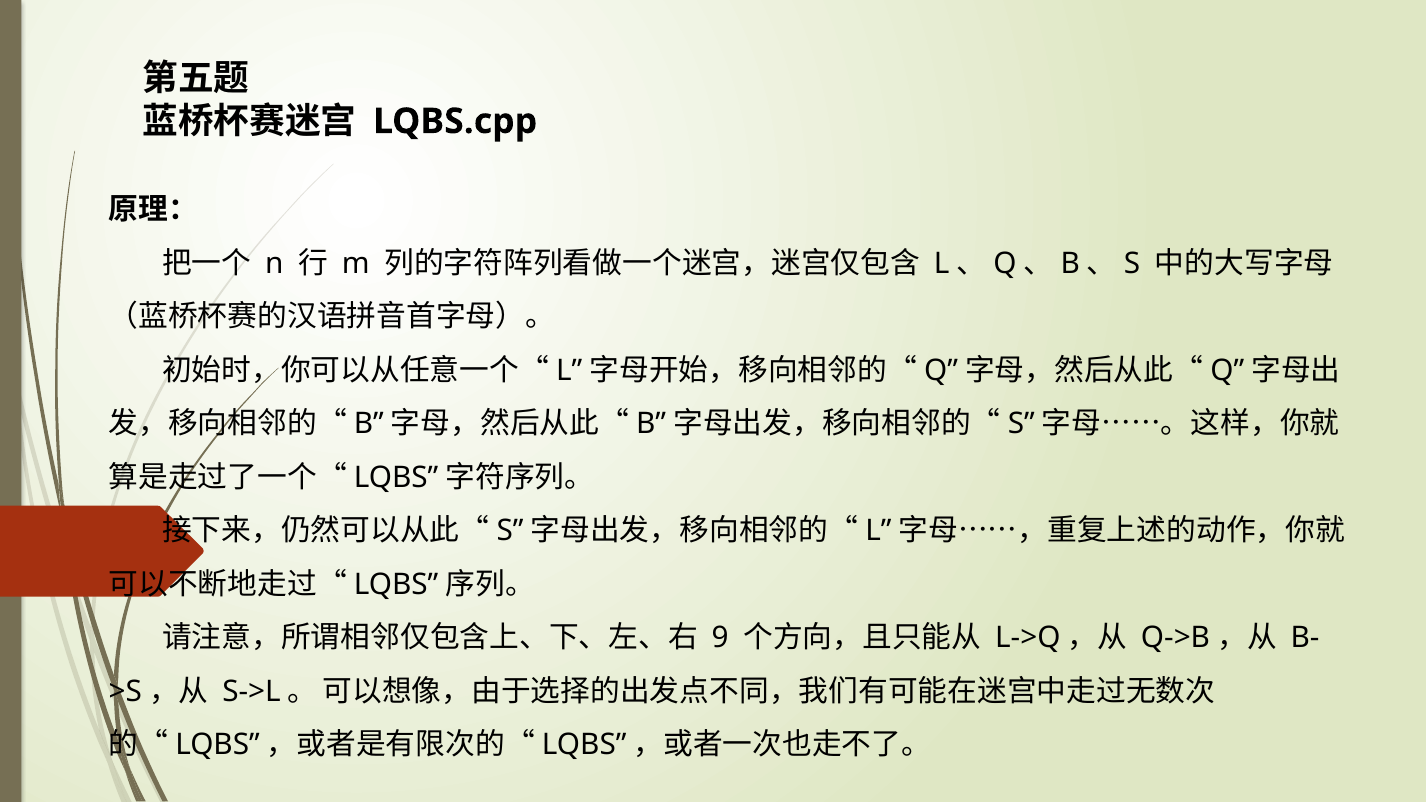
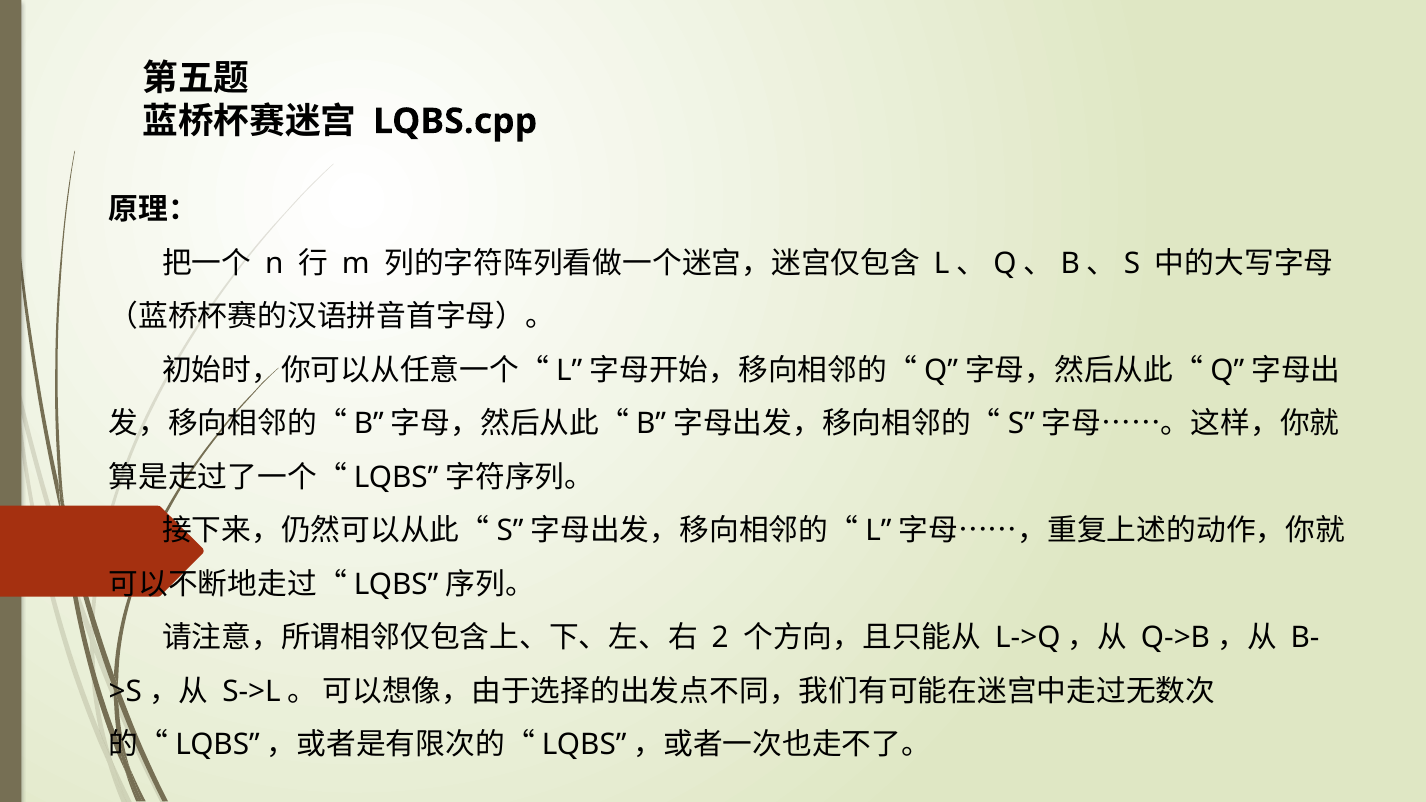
9: 9 -> 2 (720, 638)
